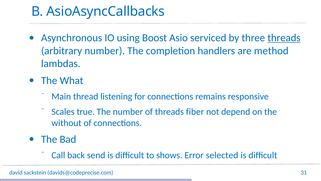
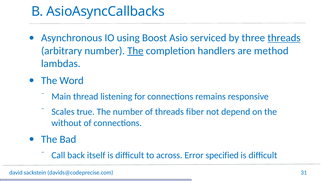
The underline: none -> present (135, 51)
What: What -> Word (72, 80)
send: send -> itself (96, 155)
shows: shows -> across (169, 155)
selected: selected -> specified (222, 155)
